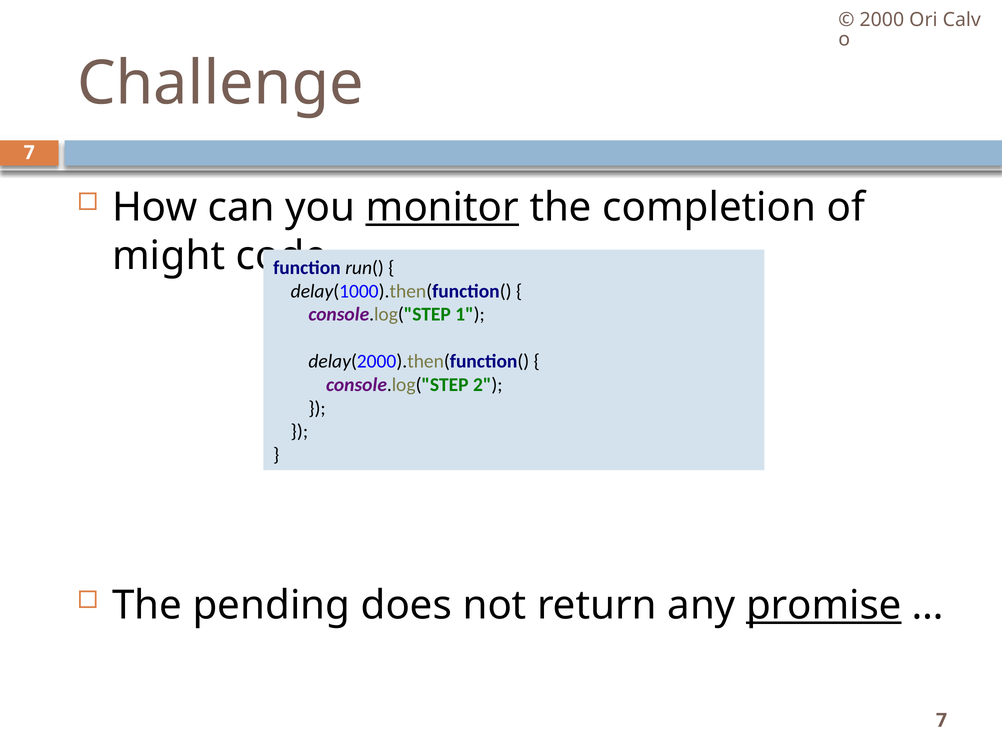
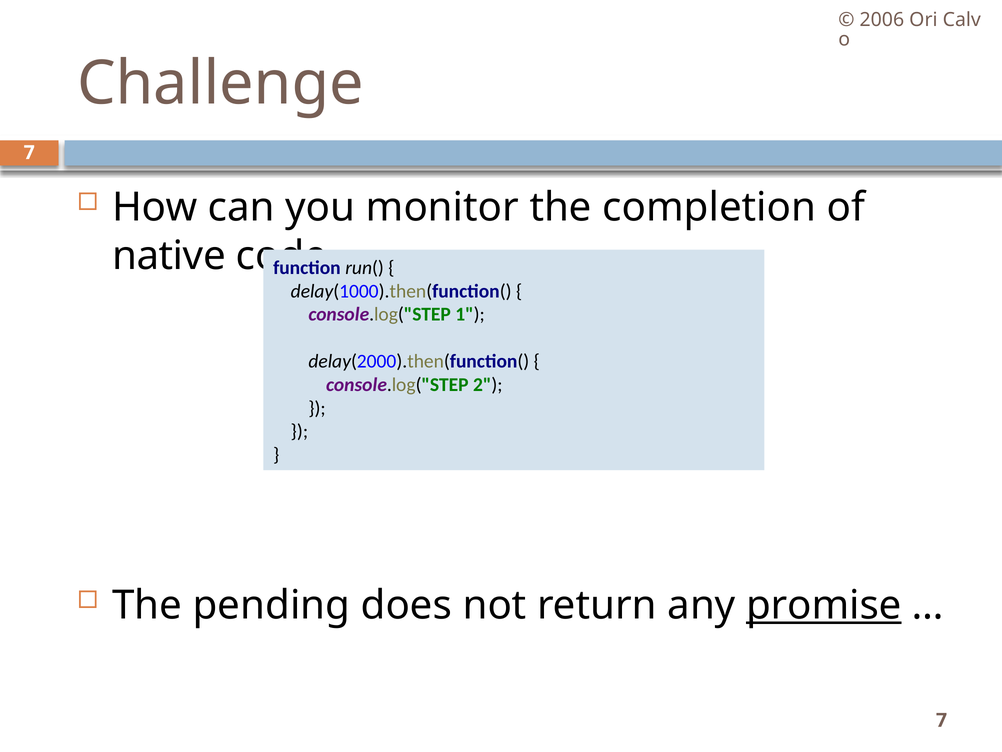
2000: 2000 -> 2006 (882, 20)
monitor underline: present -> none (442, 207)
might: might -> native (169, 256)
